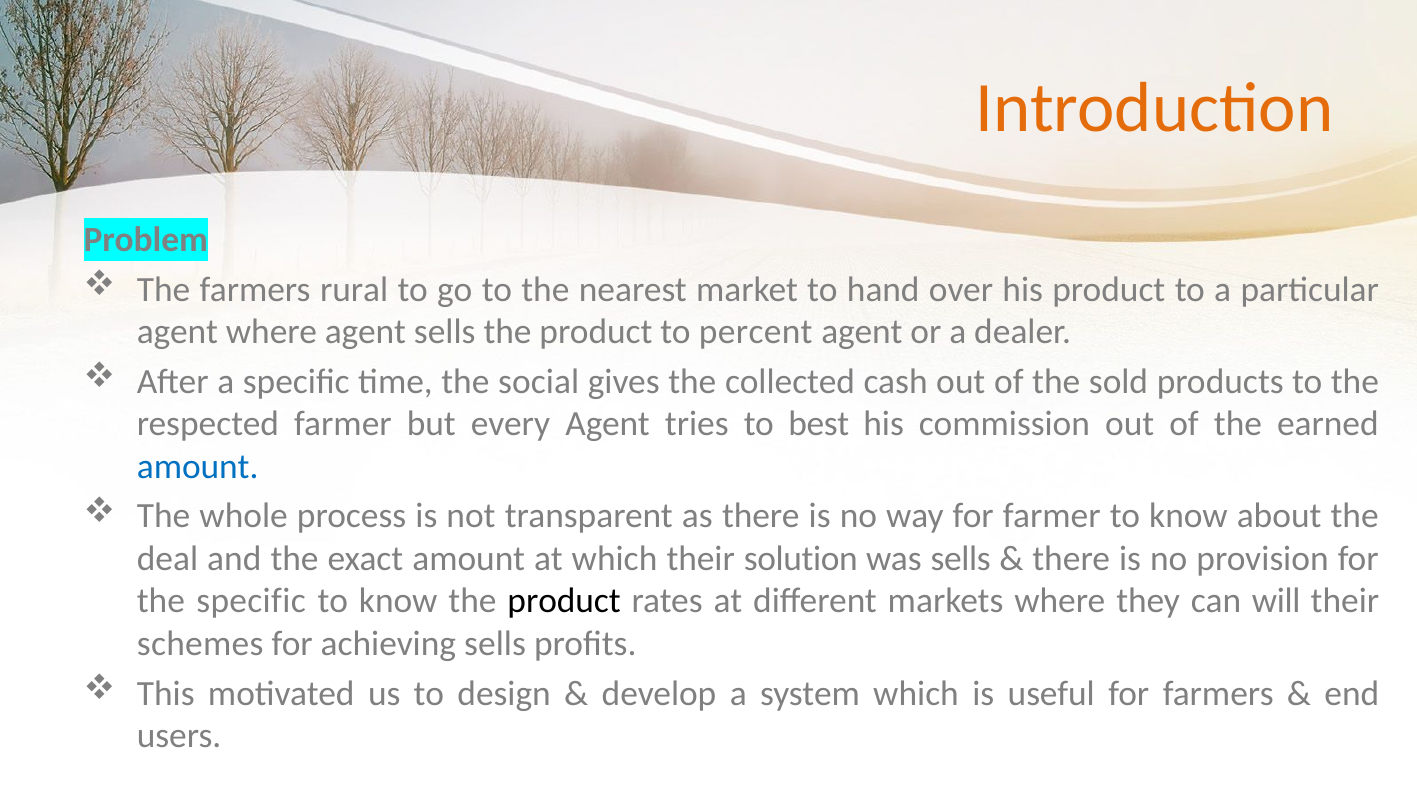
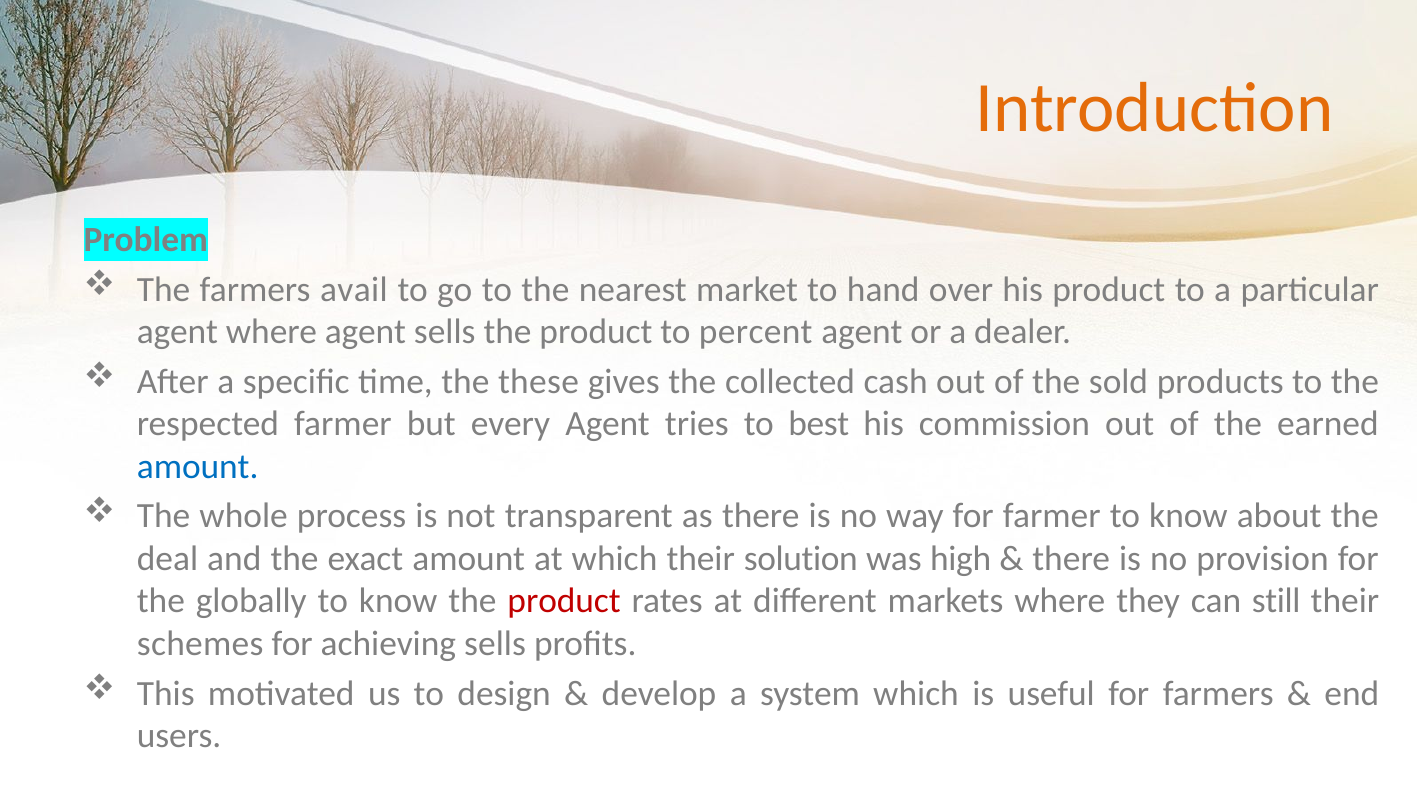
rural: rural -> avail (354, 290)
social: social -> these (539, 382)
was sells: sells -> high (961, 559)
the specific: specific -> globally (251, 601)
product colour: black -> red (564, 601)
will: will -> still (1276, 601)
